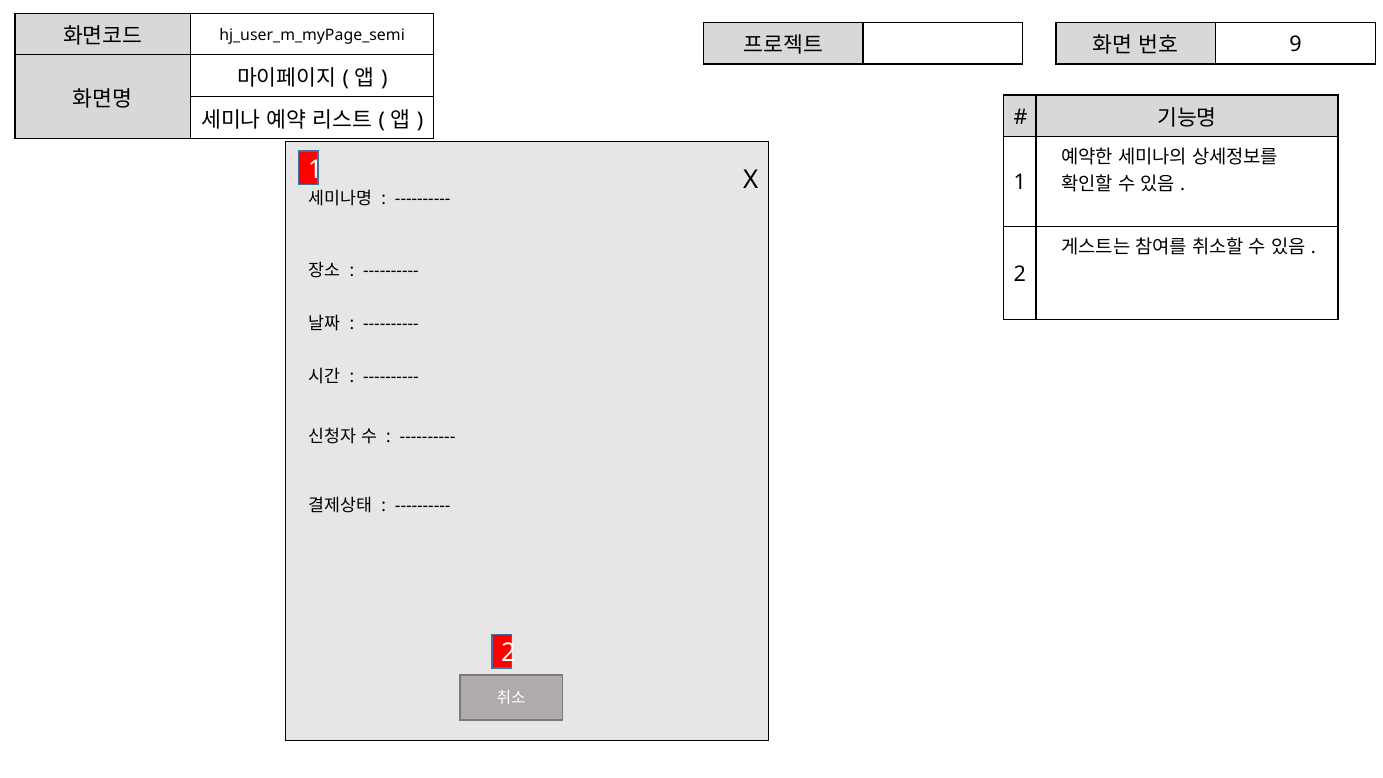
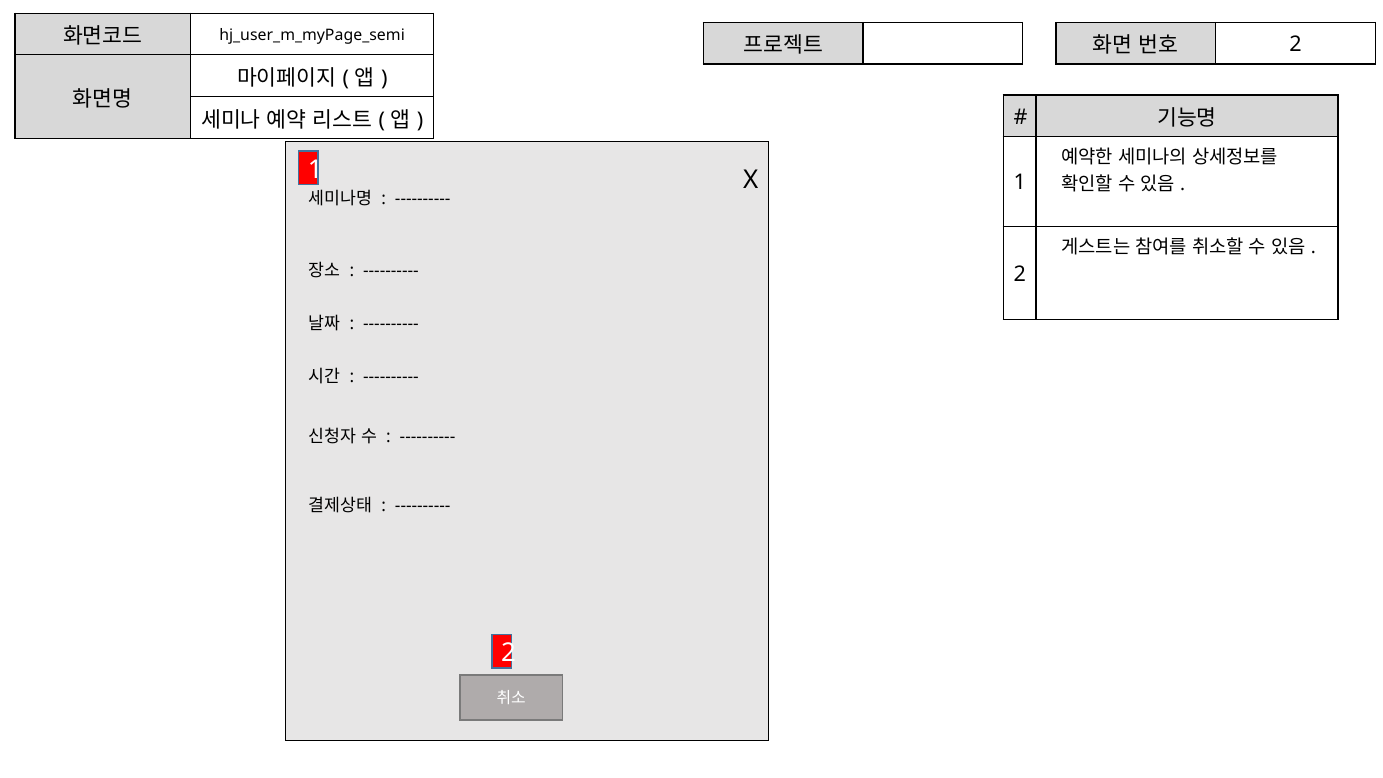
9: 9 -> 2 (1296, 44)
